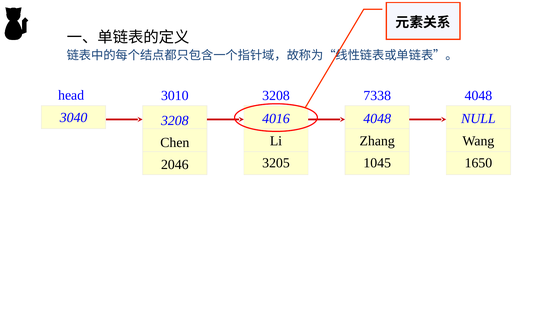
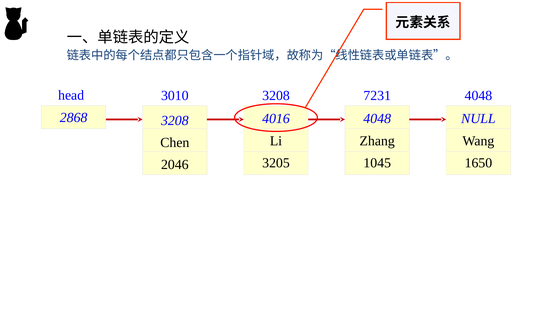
7338: 7338 -> 7231 (377, 95)
3040: 3040 -> 2868 (74, 117)
